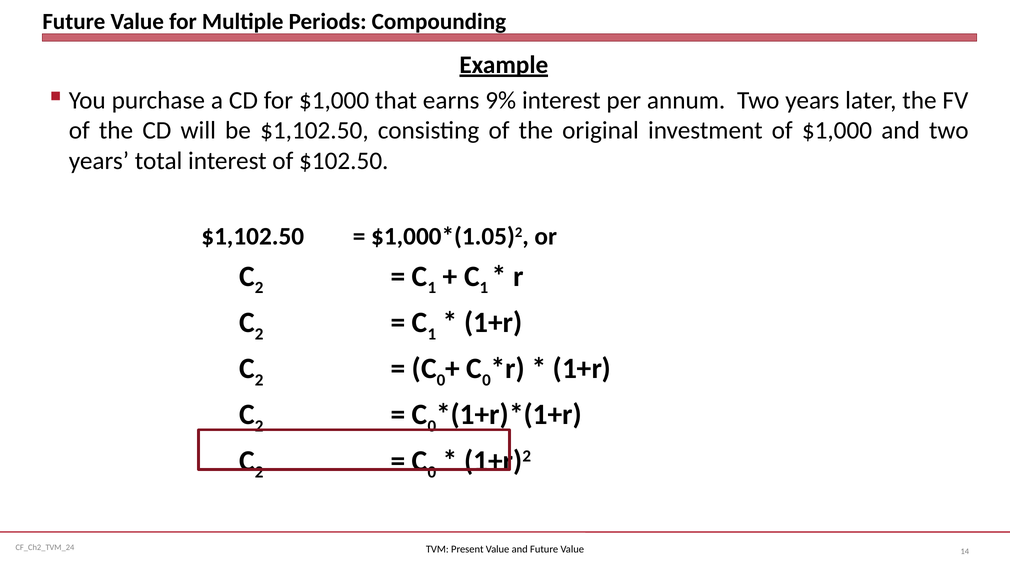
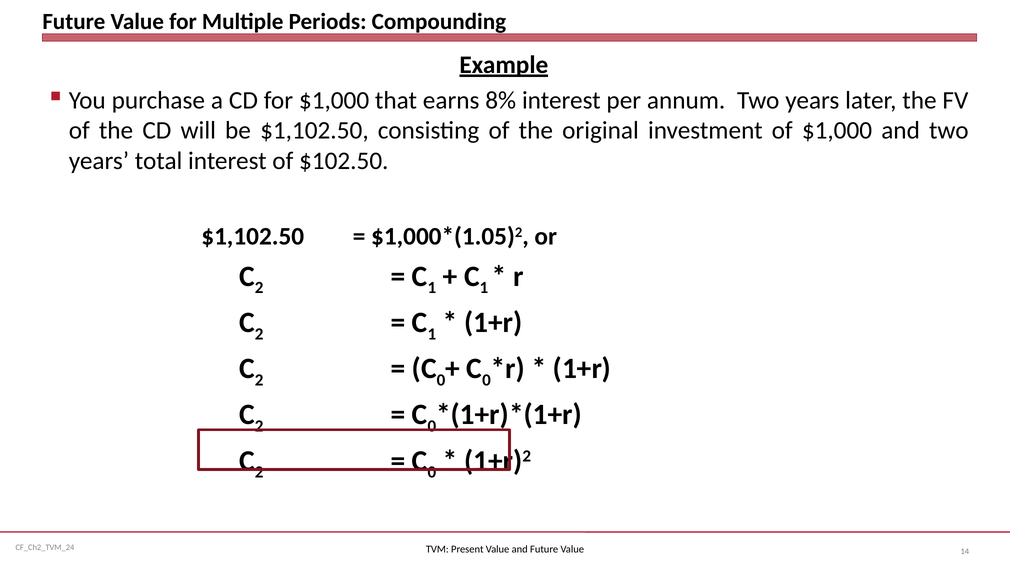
9%: 9% -> 8% (501, 100)
